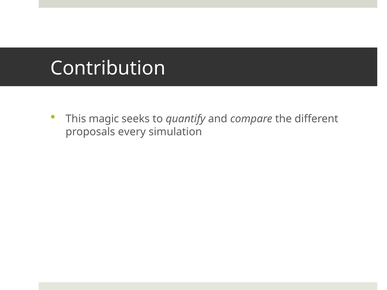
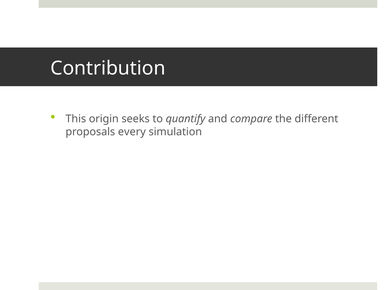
magic: magic -> origin (104, 119)
